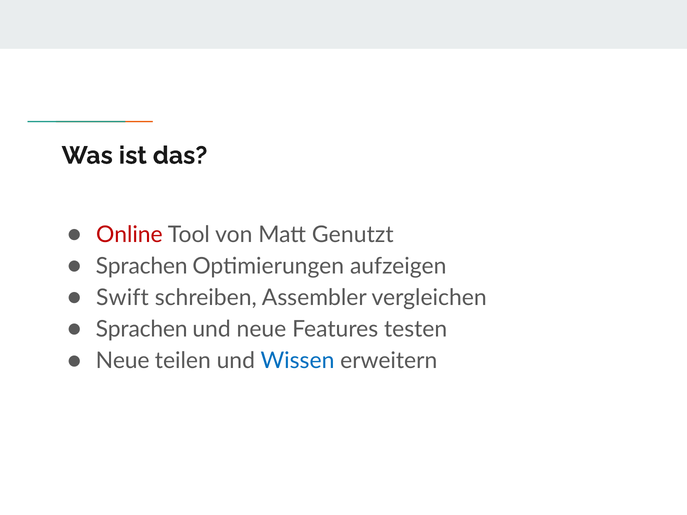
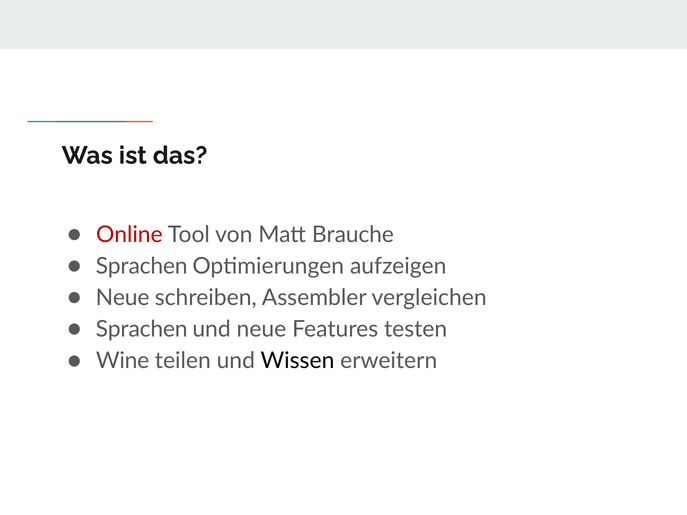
Genutzt: Genutzt -> Brauche (353, 235)
Swift: Swift -> Neue (123, 298)
Neue: Neue -> Wine (123, 361)
Wissen colour: blue -> black (297, 361)
